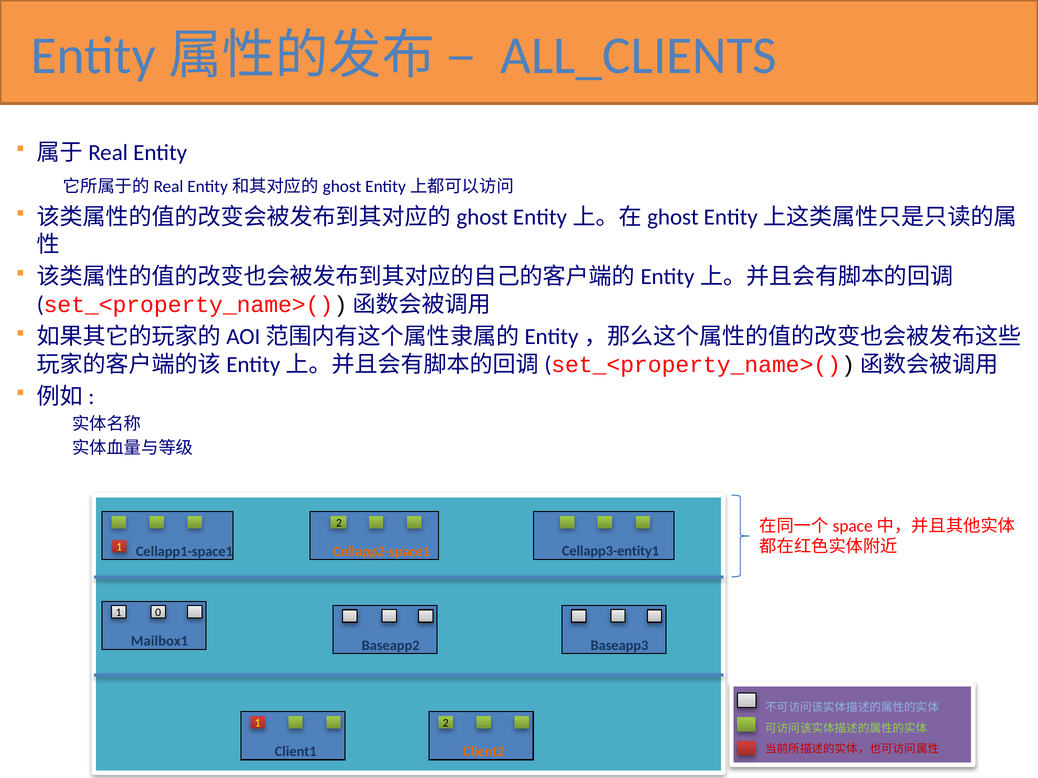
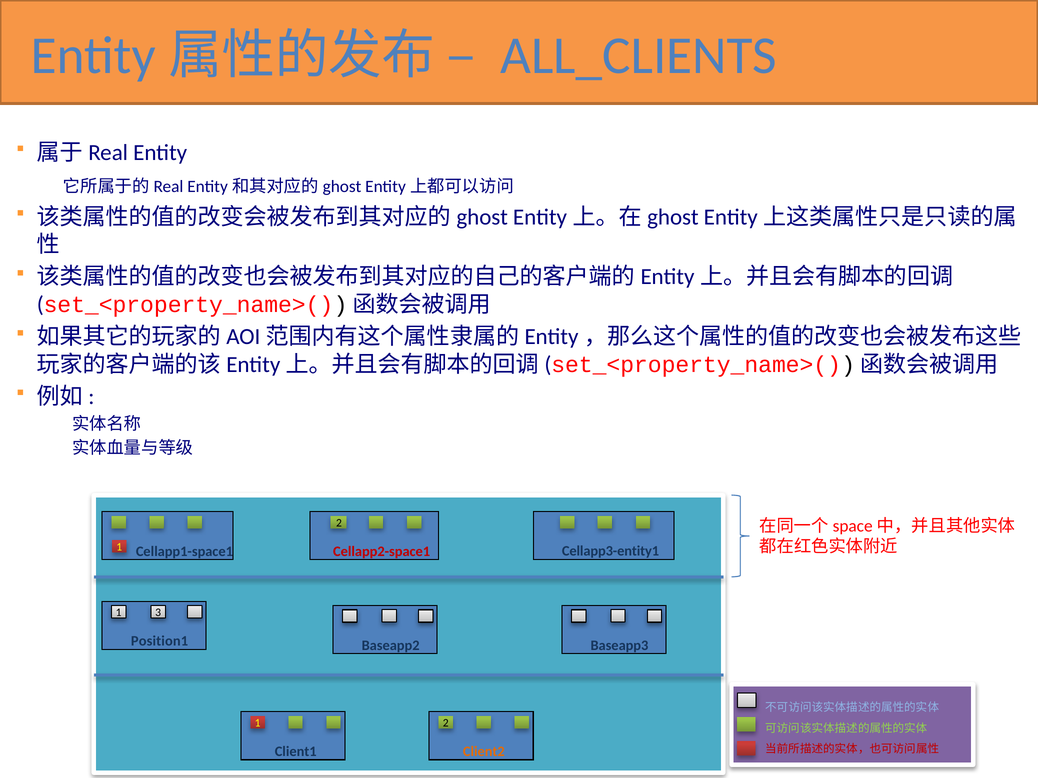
Cellapp2-space1 colour: orange -> red (382, 552)
0: 0 -> 3 (158, 613)
Mailbox1: Mailbox1 -> Position1 (160, 642)
